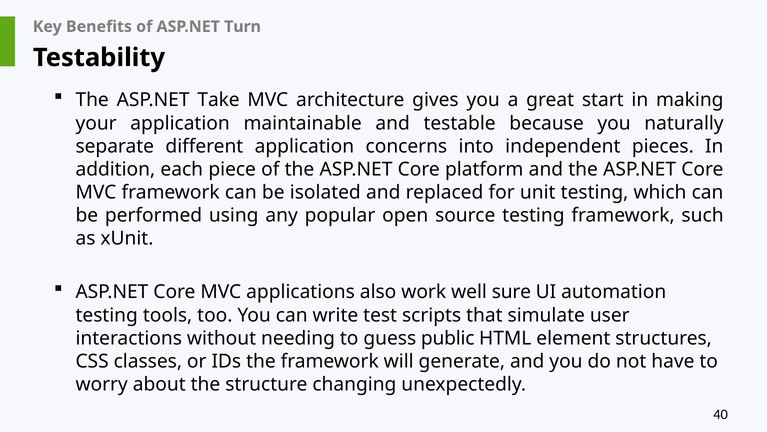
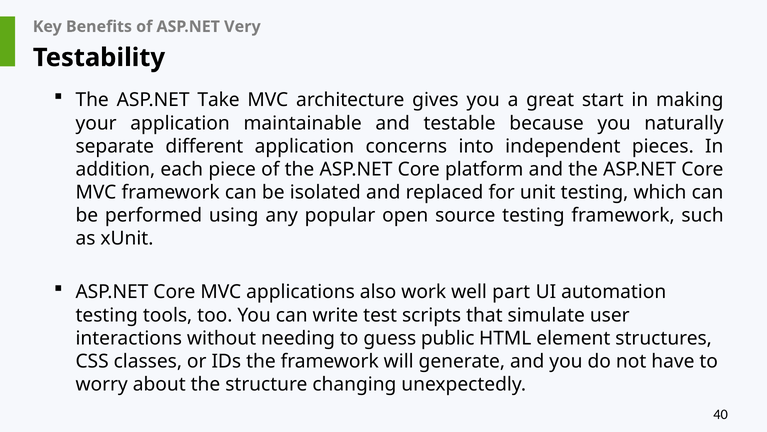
Turn: Turn -> Very (242, 27)
sure: sure -> part (511, 292)
